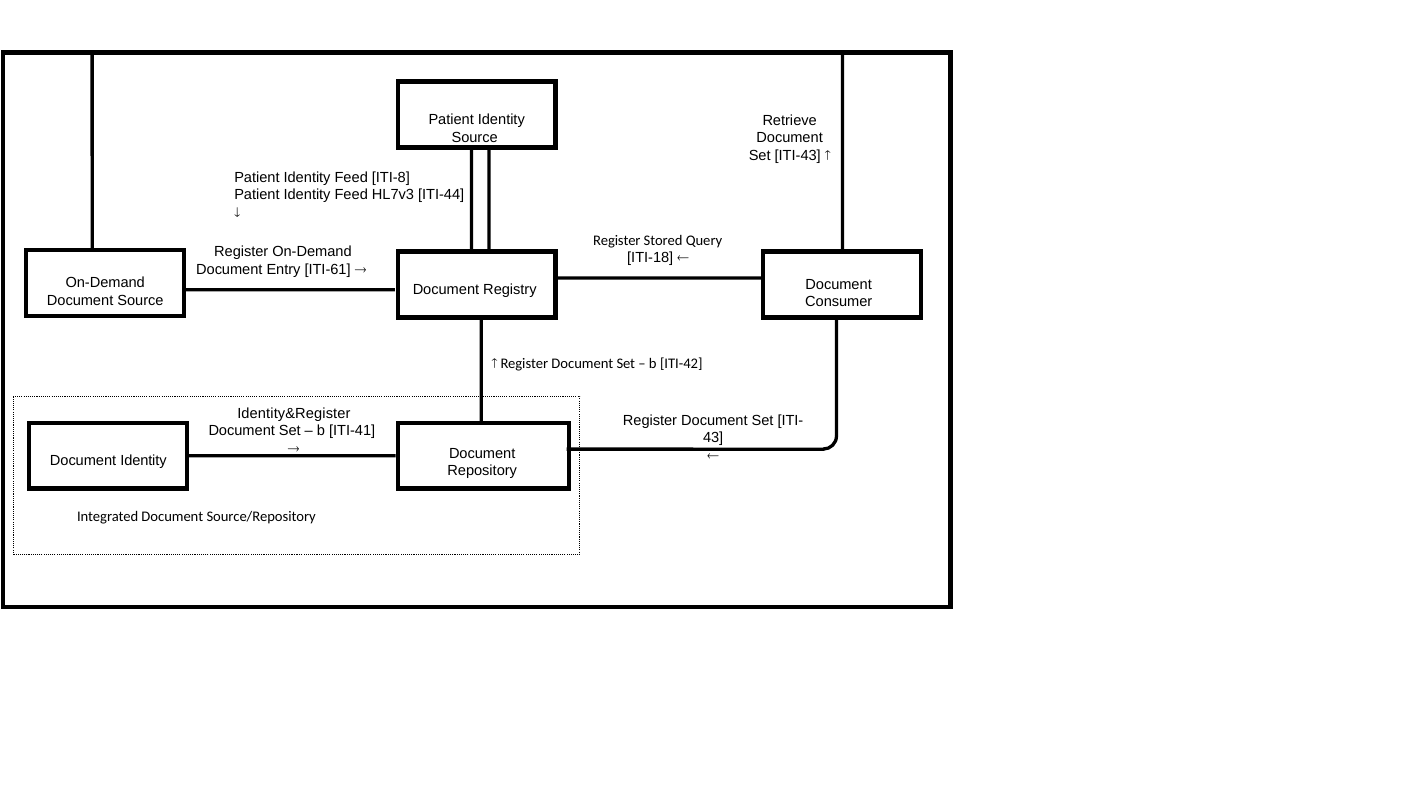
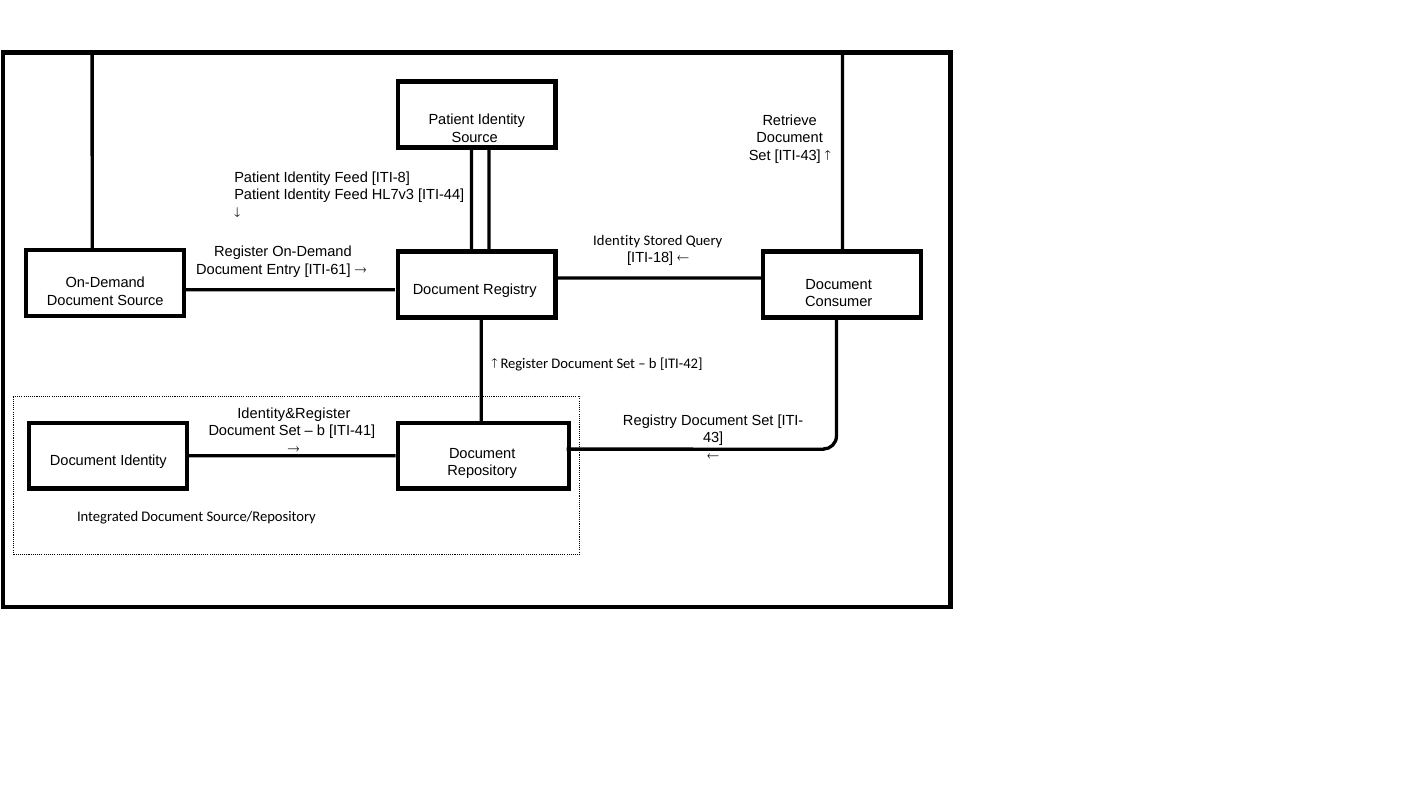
Register: Register -> Identity (617, 240)
Register: Register -> Registry (650, 420)
